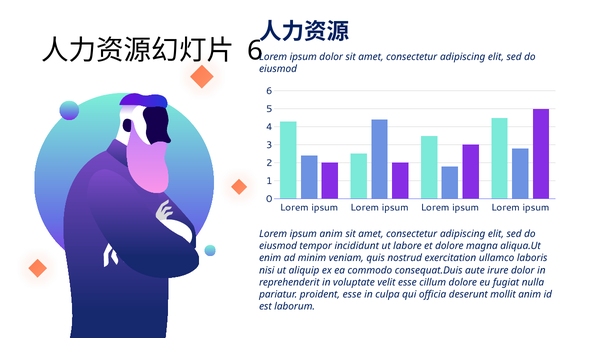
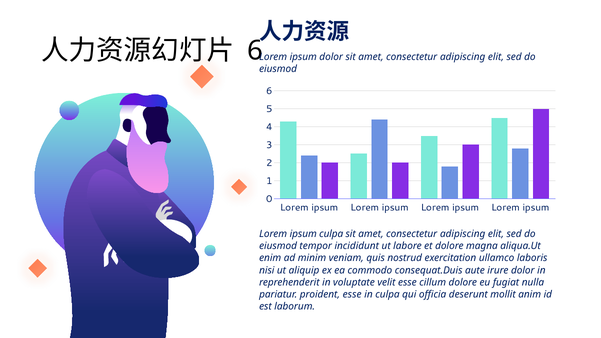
ipsum anim: anim -> culpa (331, 234)
